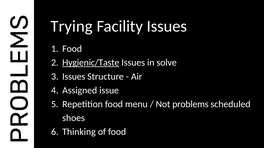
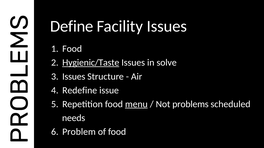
Trying: Trying -> Define (72, 26)
Assigned: Assigned -> Redefine (80, 91)
menu underline: none -> present (136, 104)
shoes: shoes -> needs (74, 118)
Thinking: Thinking -> Problem (79, 132)
